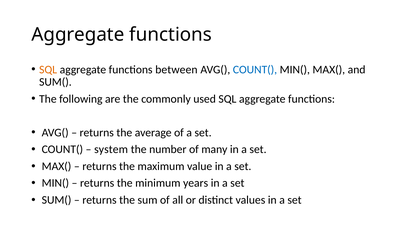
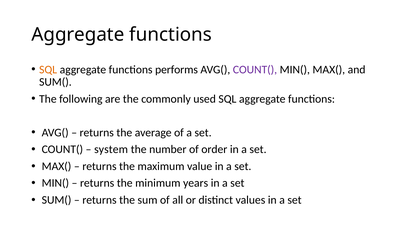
between: between -> performs (177, 69)
COUNT( colour: blue -> purple (255, 69)
many: many -> order (214, 149)
